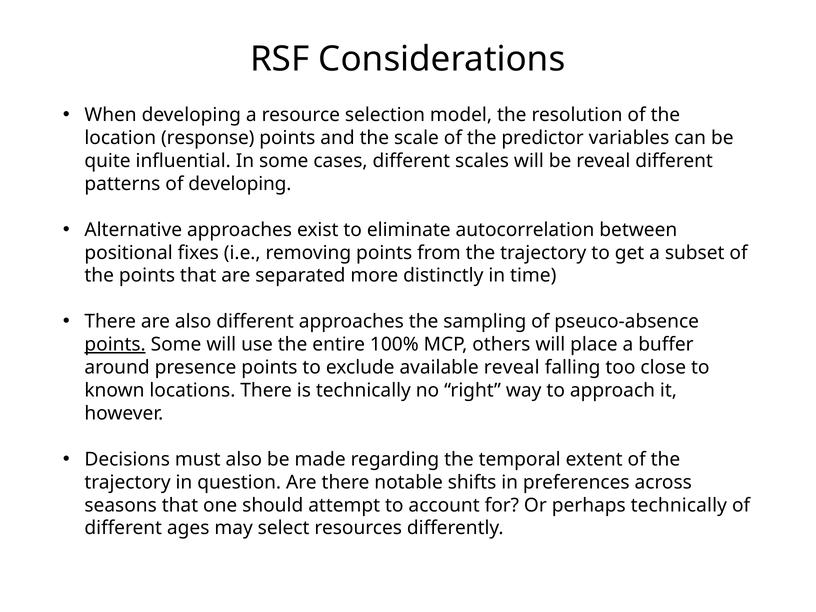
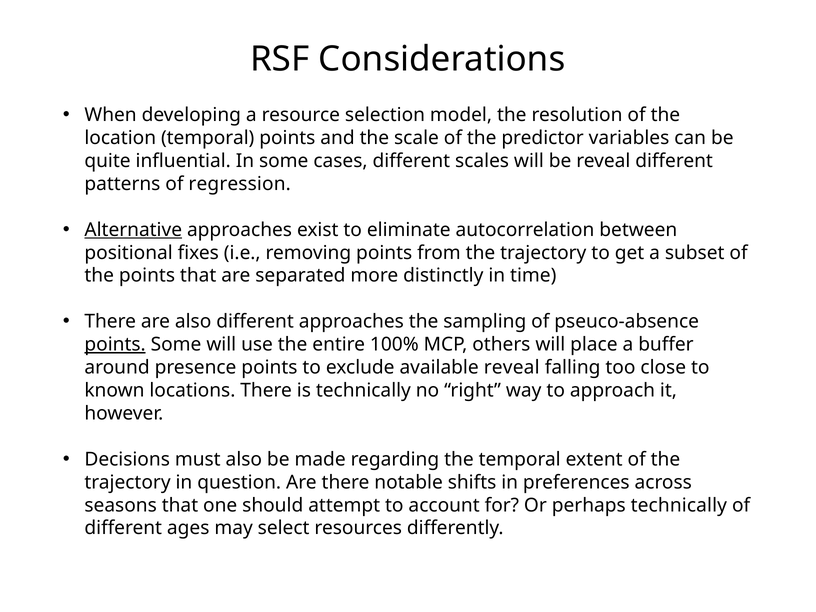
location response: response -> temporal (208, 138)
of developing: developing -> regression (240, 184)
Alternative underline: none -> present (133, 230)
